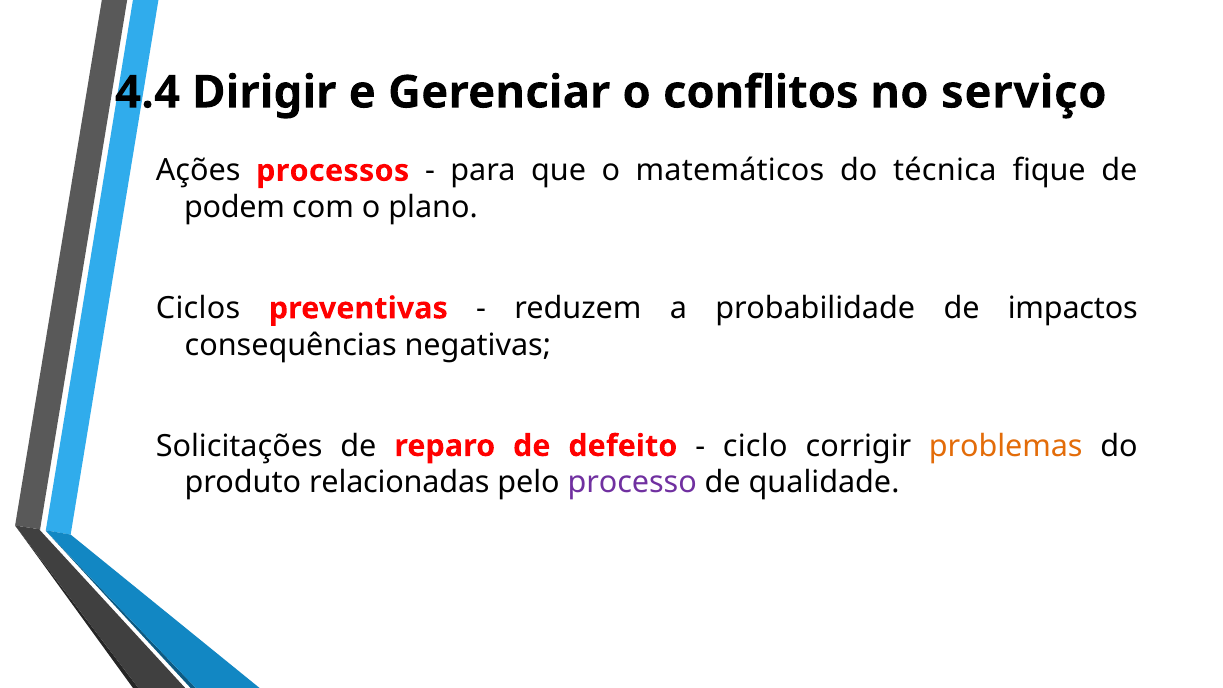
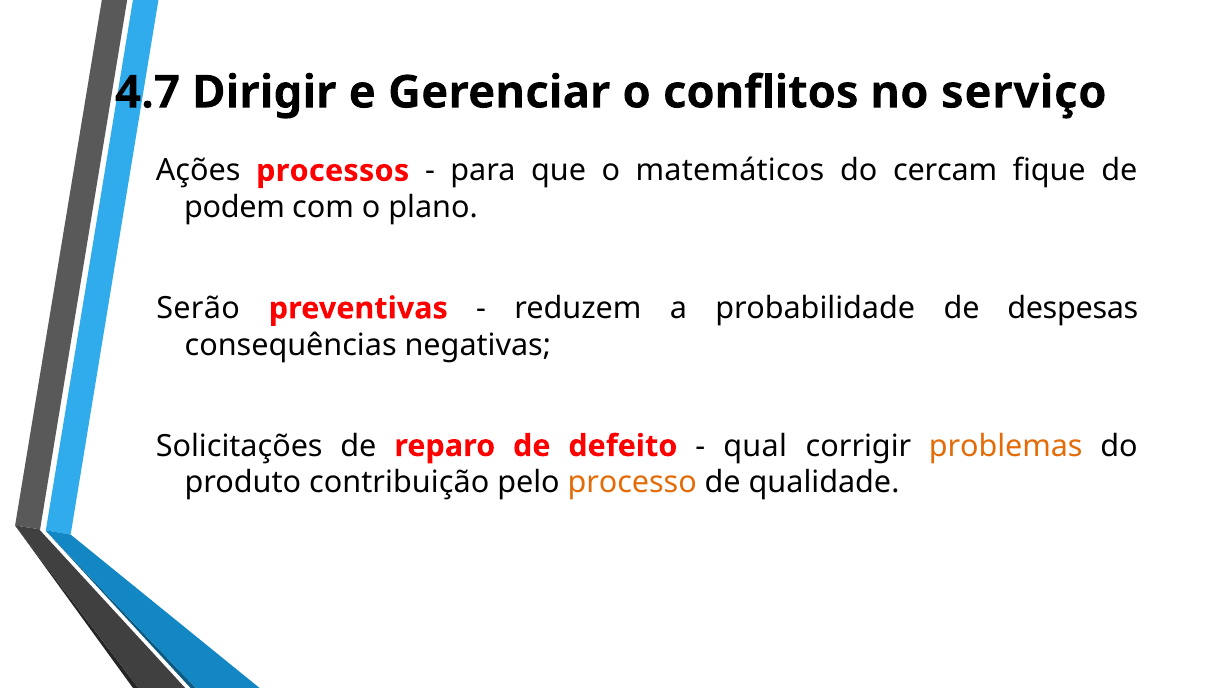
4.4: 4.4 -> 4.7 (148, 92)
técnica: técnica -> cercam (945, 171)
Ciclos: Ciclos -> Serão (198, 308)
impactos: impactos -> despesas (1073, 308)
ciclo: ciclo -> qual (755, 446)
relacionadas: relacionadas -> contribuição (399, 483)
processo colour: purple -> orange (632, 483)
